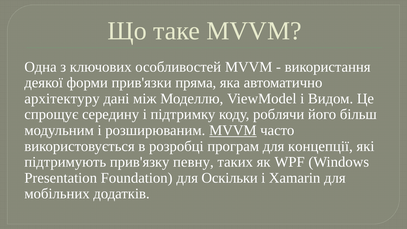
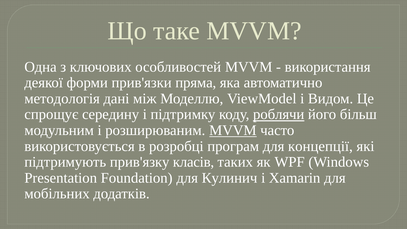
архітектуру: архітектуру -> методологія (62, 99)
роблячи underline: none -> present (279, 114)
певну: певну -> класів (193, 162)
Оскільки: Оскільки -> Кулинич (230, 178)
